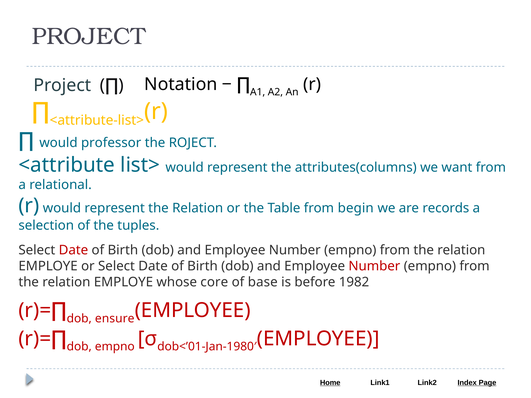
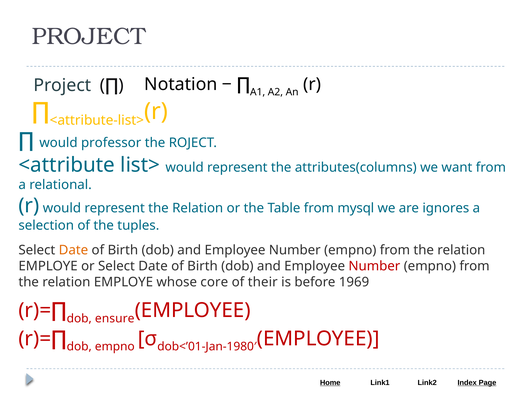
begin: begin -> mysql (356, 208)
records: records -> ignores (446, 208)
Date colour: red -> orange (73, 250)
base: base -> their (263, 282)
1982: 1982 -> 1969 (354, 282)
